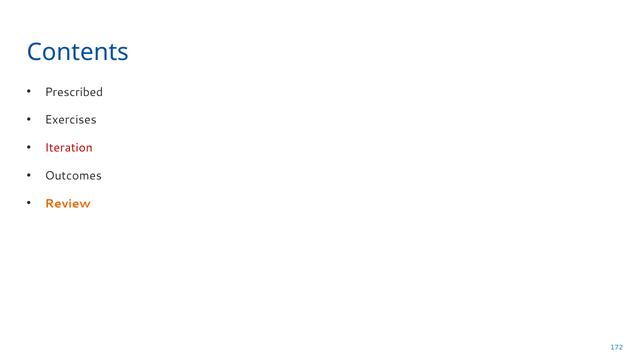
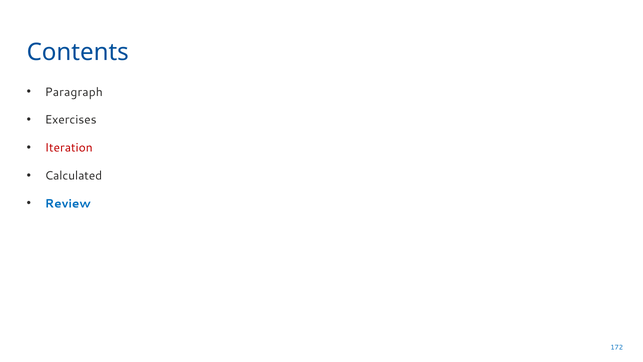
Prescribed: Prescribed -> Paragraph (74, 92)
Outcomes: Outcomes -> Calculated (73, 176)
Review colour: orange -> blue (68, 203)
